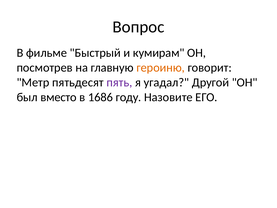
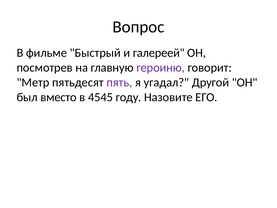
кумирам: кумирам -> галереей (159, 53)
героиню colour: orange -> purple (161, 68)
1686: 1686 -> 4545 (101, 97)
